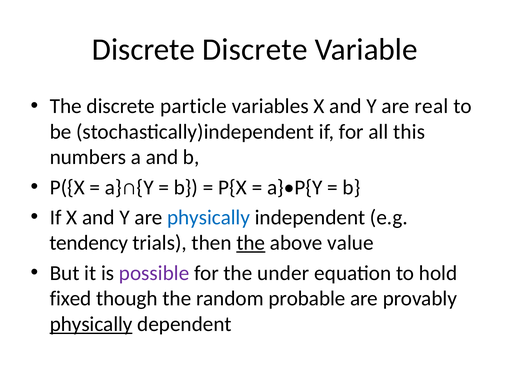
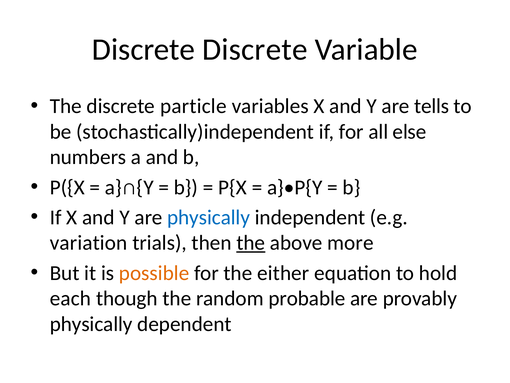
real: real -> tells (432, 106)
this: this -> else (409, 132)
tendency: tendency -> variation (89, 243)
value: value -> more (350, 243)
possible colour: purple -> orange (154, 273)
under: under -> either (283, 273)
fixed: fixed -> each (70, 298)
physically underline: present -> none (91, 324)
